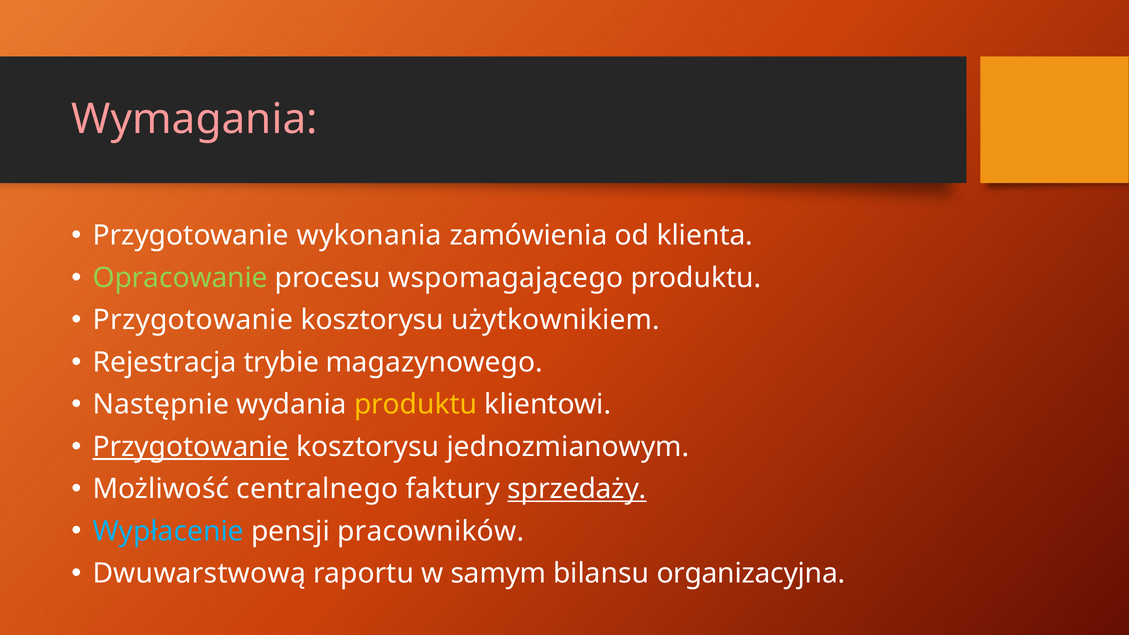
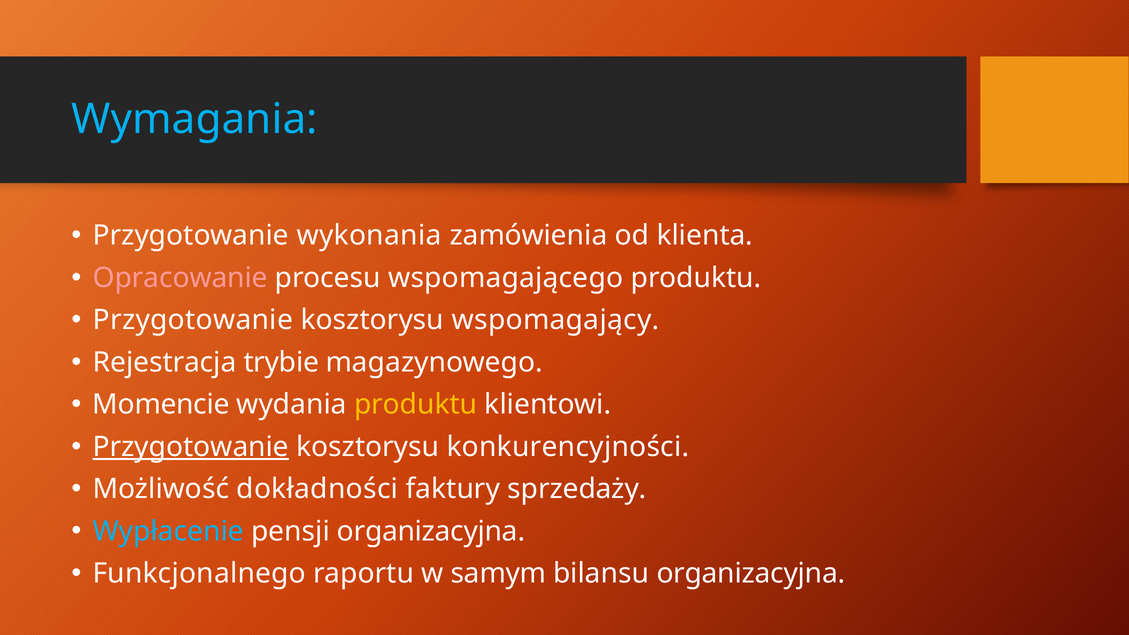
Wymagania colour: pink -> light blue (195, 120)
Opracowanie colour: light green -> pink (180, 278)
użytkownikiem: użytkownikiem -> wspomagający (556, 320)
Następnie: Następnie -> Momencie (161, 405)
jednozmianowym: jednozmianowym -> konkurencyjności (568, 447)
centralnego: centralnego -> dokładności (317, 489)
sprzedaży underline: present -> none (577, 489)
pensji pracowników: pracowników -> organizacyjna (431, 531)
Dwuwarstwową: Dwuwarstwową -> Funkcjonalnego (199, 574)
